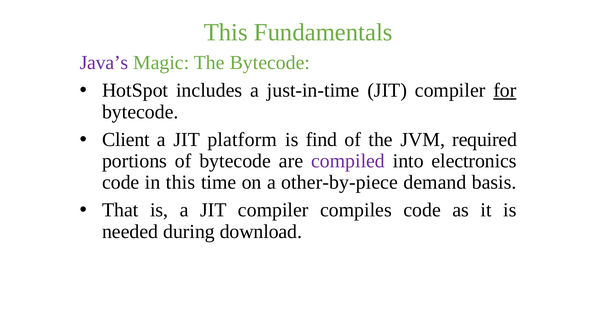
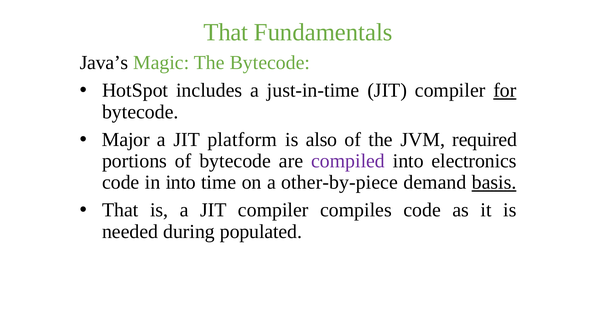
This: This -> That (226, 32)
Java’s colour: purple -> black (104, 63)
Client: Client -> Major (126, 139)
find: find -> also (321, 139)
in this: this -> into (181, 182)
basis underline: none -> present (494, 182)
download: download -> populated (261, 231)
